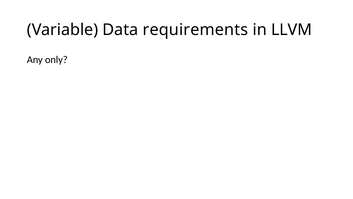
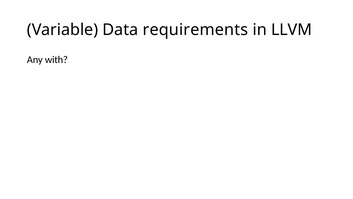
only: only -> with (56, 60)
